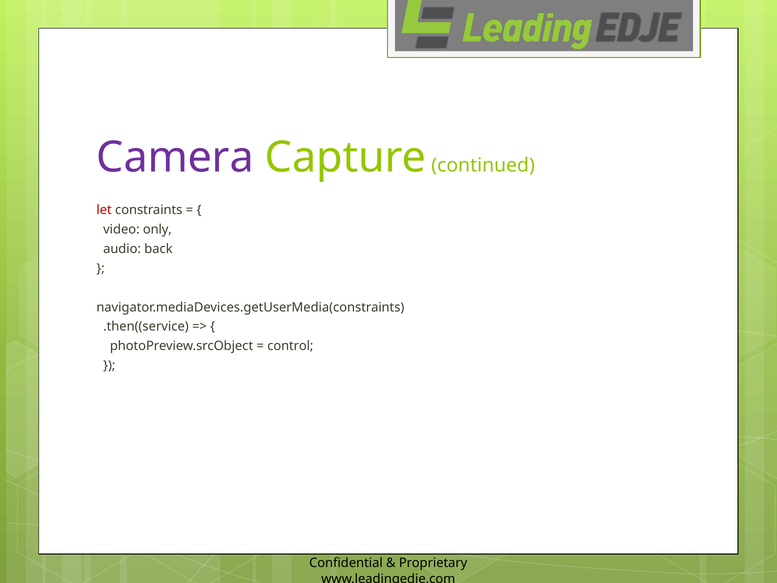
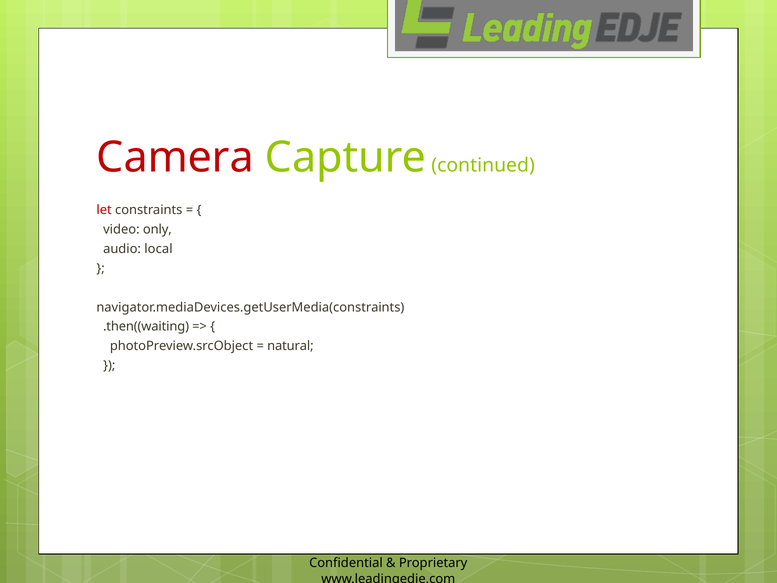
Camera colour: purple -> red (175, 158)
back: back -> local (158, 249)
.then((service: .then((service -> .then((waiting (146, 327)
control: control -> natural (290, 346)
